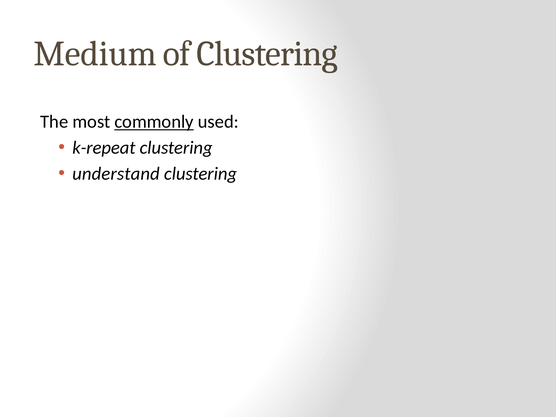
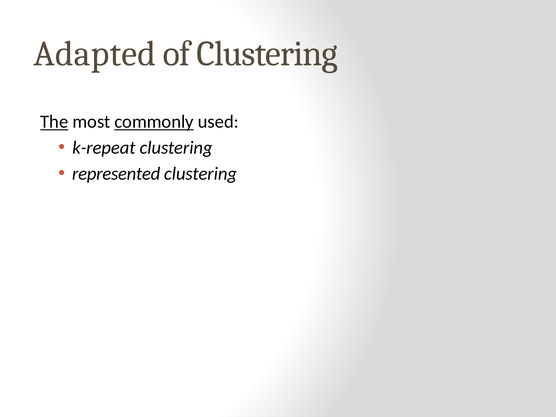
Medium: Medium -> Adapted (95, 54)
The underline: none -> present (54, 122)
understand: understand -> represented (116, 174)
